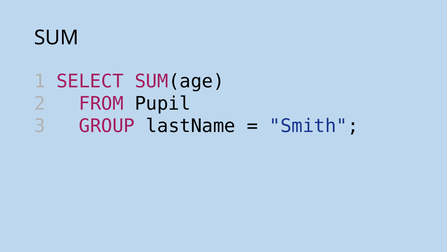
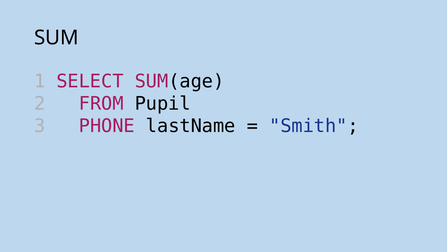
GROUP: GROUP -> PHONE (107, 126)
